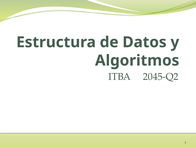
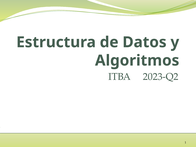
2045-Q2: 2045-Q2 -> 2023-Q2 (161, 77)
